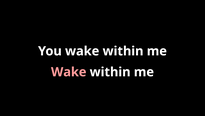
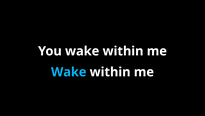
Wake colour: pink -> light blue (69, 72)
